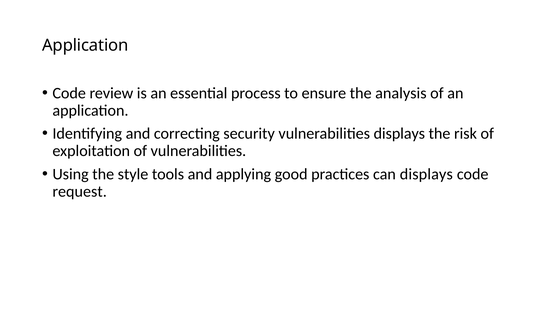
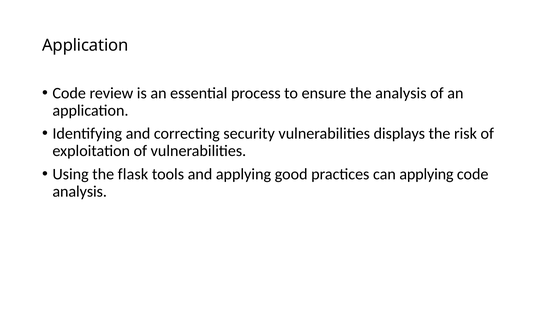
style: style -> flask (133, 174)
can displays: displays -> applying (426, 174)
request: request -> analysis (80, 192)
